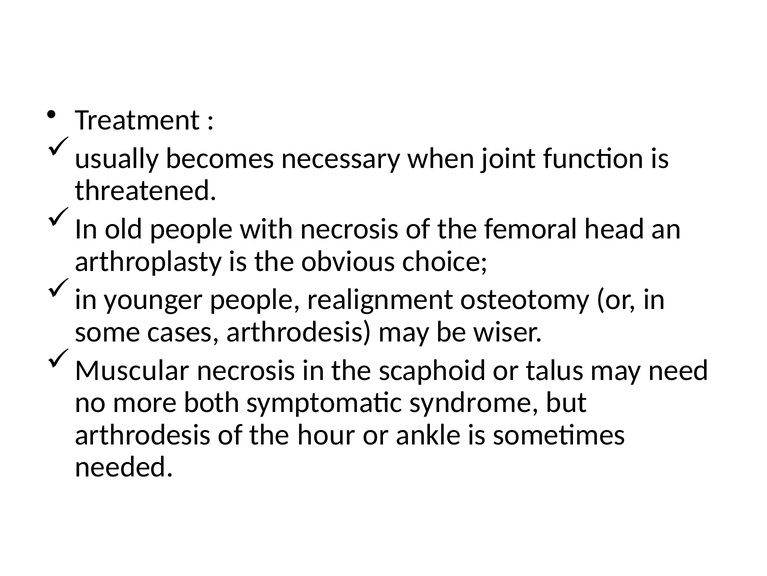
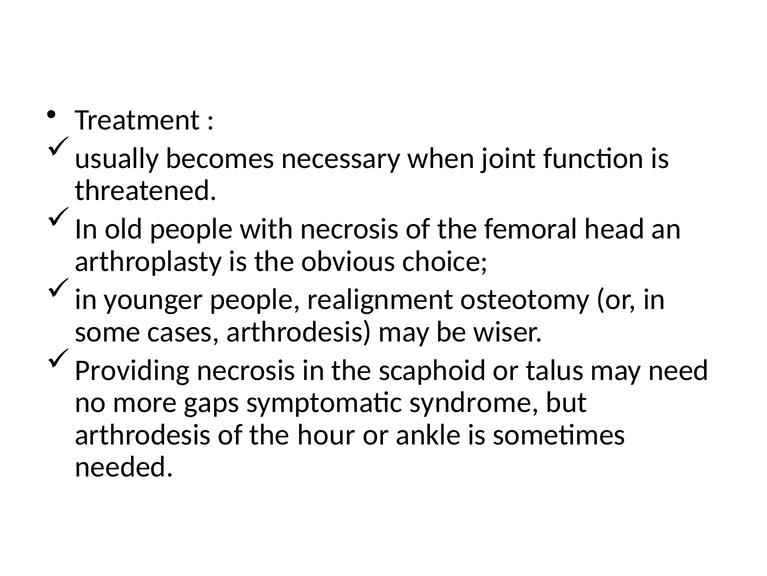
Muscular: Muscular -> Providing (132, 370)
both: both -> gaps (212, 402)
